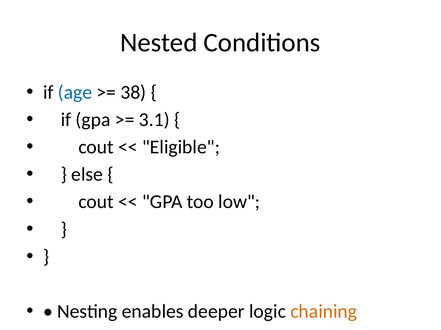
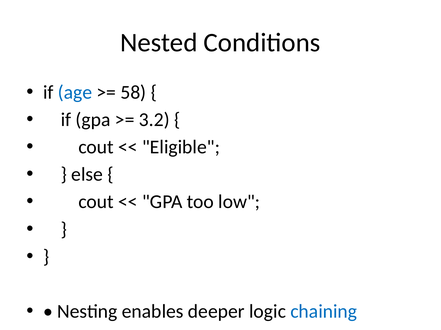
38: 38 -> 58 (133, 93)
3.1: 3.1 -> 3.2 (154, 120)
chaining colour: orange -> blue (324, 312)
